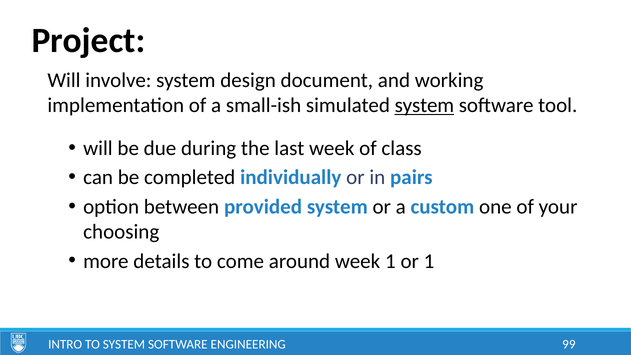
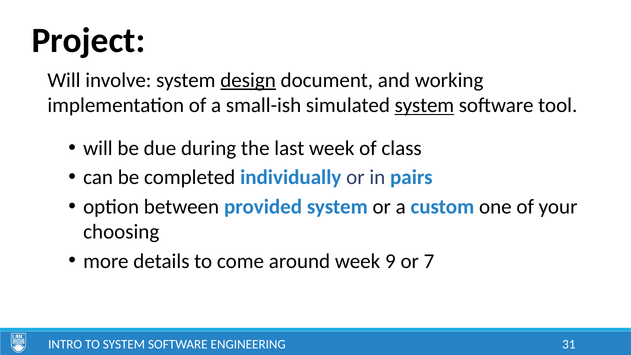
design underline: none -> present (248, 80)
week 1: 1 -> 9 (390, 261)
or 1: 1 -> 7 (429, 261)
99: 99 -> 31 (569, 345)
